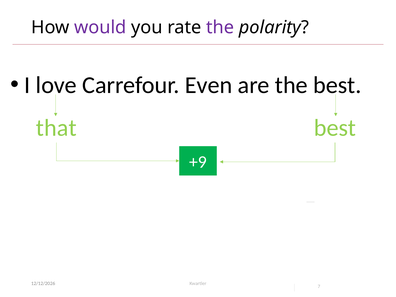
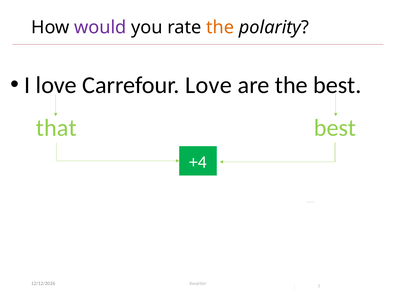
the colour: purple -> orange (220, 27)
Carrefour Even: Even -> Love (208, 85)
+9: +9 -> +4 (198, 162)
